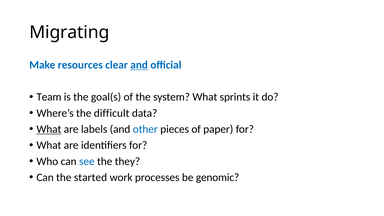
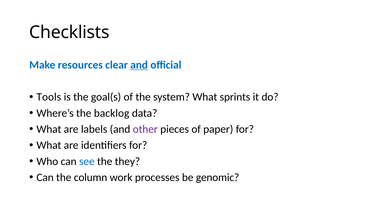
Migrating: Migrating -> Checklists (69, 32)
Team: Team -> Tools (49, 97)
difficult: difficult -> backlog (112, 113)
What underline: present -> none (49, 129)
other colour: blue -> purple (145, 129)
started: started -> column (91, 177)
